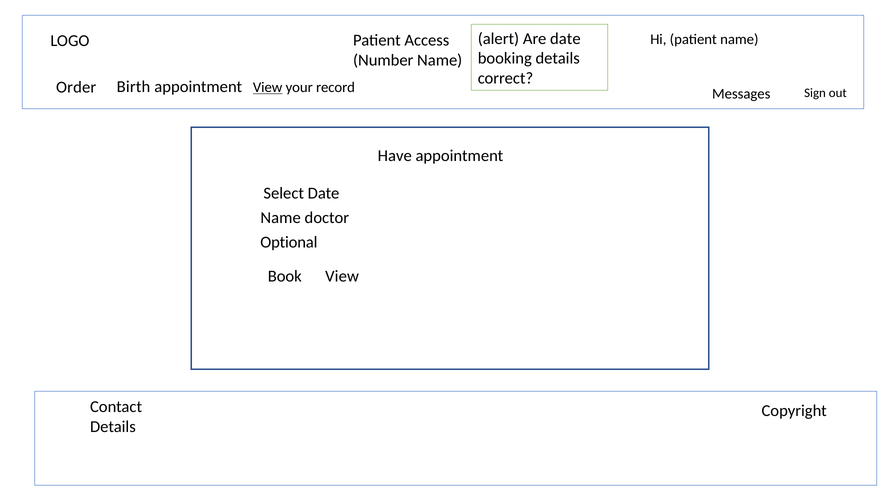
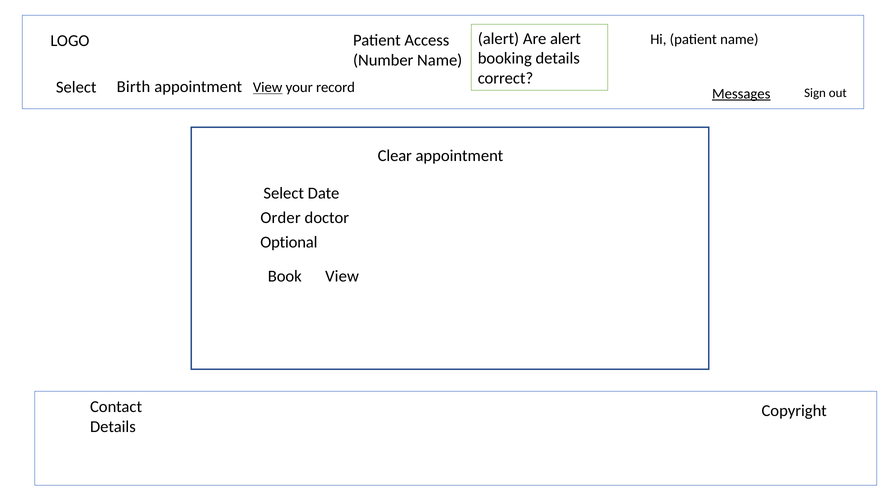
Are date: date -> alert (565, 39)
Order: Order -> Select (76, 88)
Messages underline: none -> present (741, 94)
Have: Have -> Clear (395, 156)
Name: Name -> Order (281, 218)
